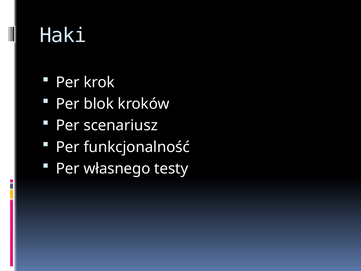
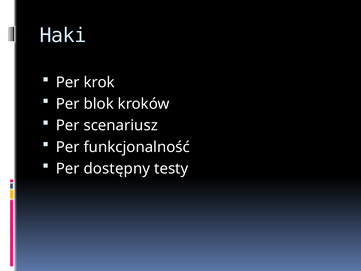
własnego: własnego -> dostępny (117, 169)
